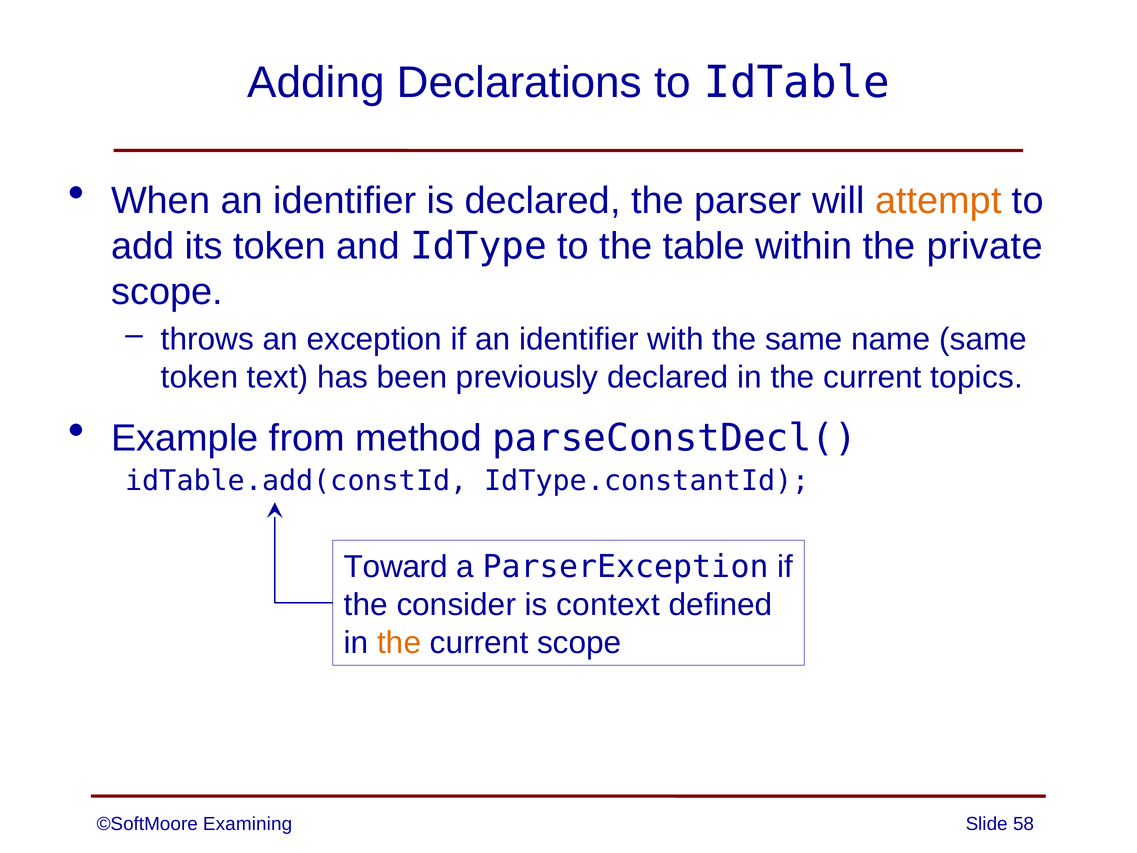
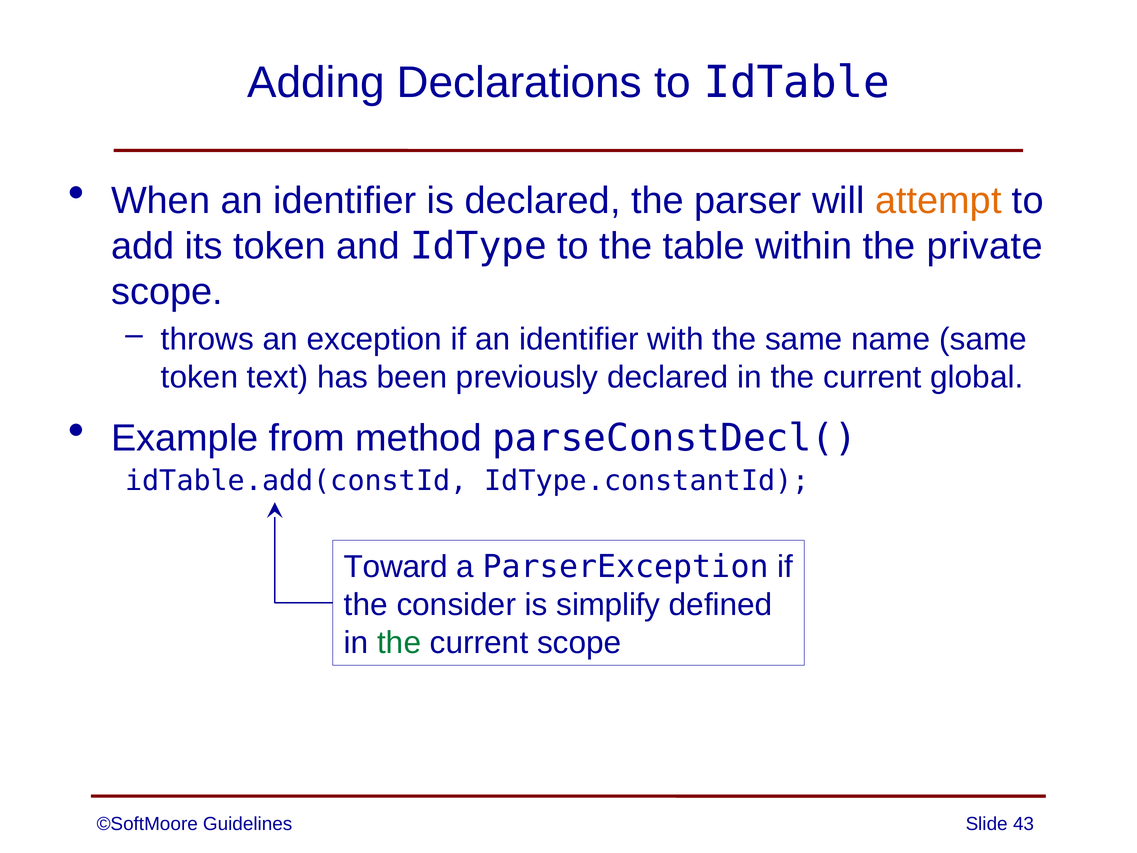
topics: topics -> global (977, 377)
context: context -> simplify (608, 605)
the colour: orange -> green (399, 643)
Examining: Examining -> Guidelines (248, 824)
58: 58 -> 43 (1024, 824)
